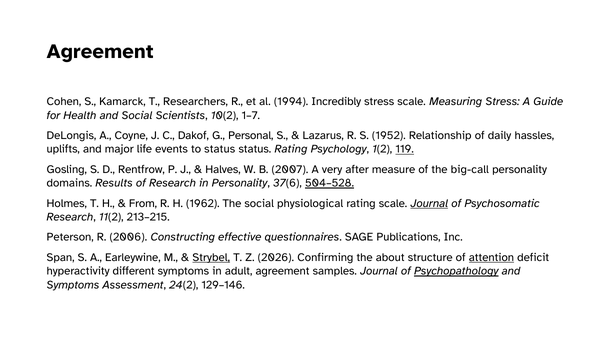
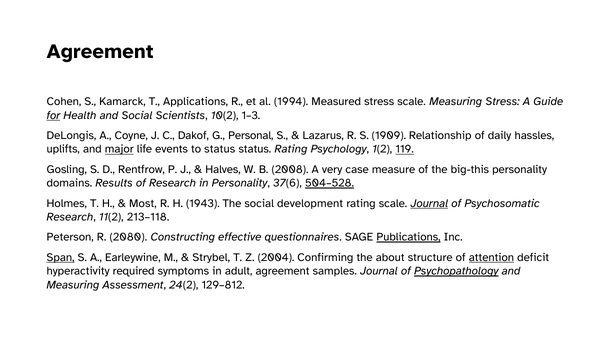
Researchers: Researchers -> Applications (196, 101)
Incredibly: Incredibly -> Measured (336, 101)
for underline: none -> present (53, 115)
1–7: 1–7 -> 1–3 (251, 115)
1952: 1952 -> 1909 (389, 135)
major underline: none -> present (119, 149)
2007: 2007 -> 2008 (290, 169)
after: after -> case (357, 169)
big-call: big-call -> big-this (470, 169)
From: From -> Most (143, 203)
1962: 1962 -> 1943 (203, 203)
physiological: physiological -> development (310, 203)
213–215: 213–215 -> 213–118 (148, 217)
2006: 2006 -> 2080 (128, 237)
Publications underline: none -> present (408, 237)
Span underline: none -> present (61, 257)
Strybel underline: present -> none (211, 257)
2026: 2026 -> 2004 (276, 257)
different: different -> required (134, 271)
Symptoms: Symptoms -> Measuring (73, 285)
129–146: 129–146 -> 129–812 (223, 285)
